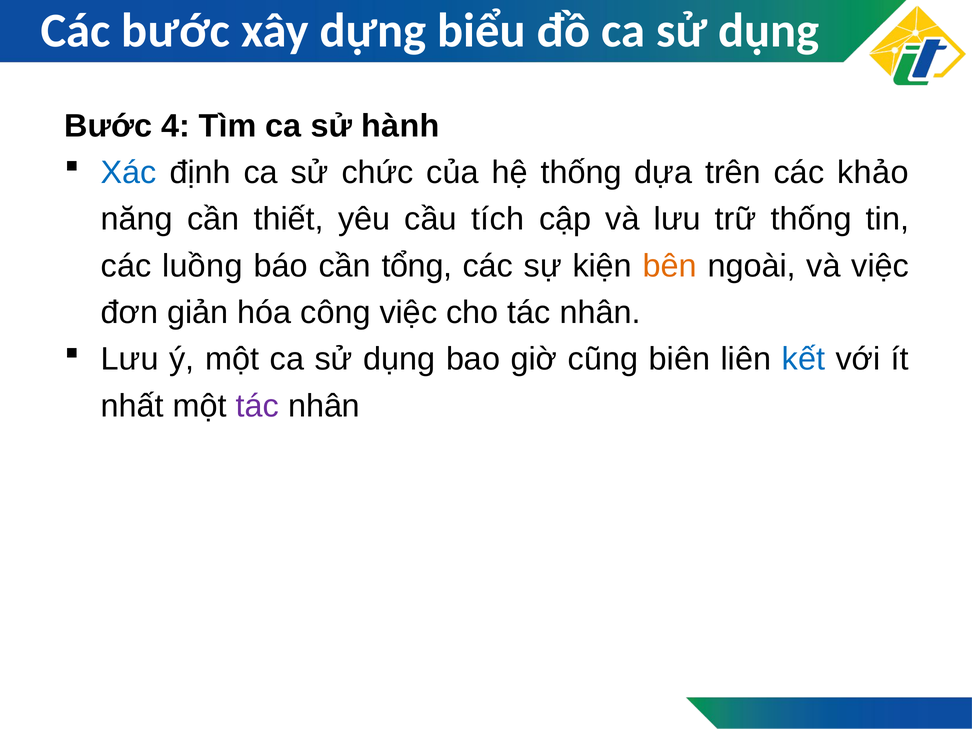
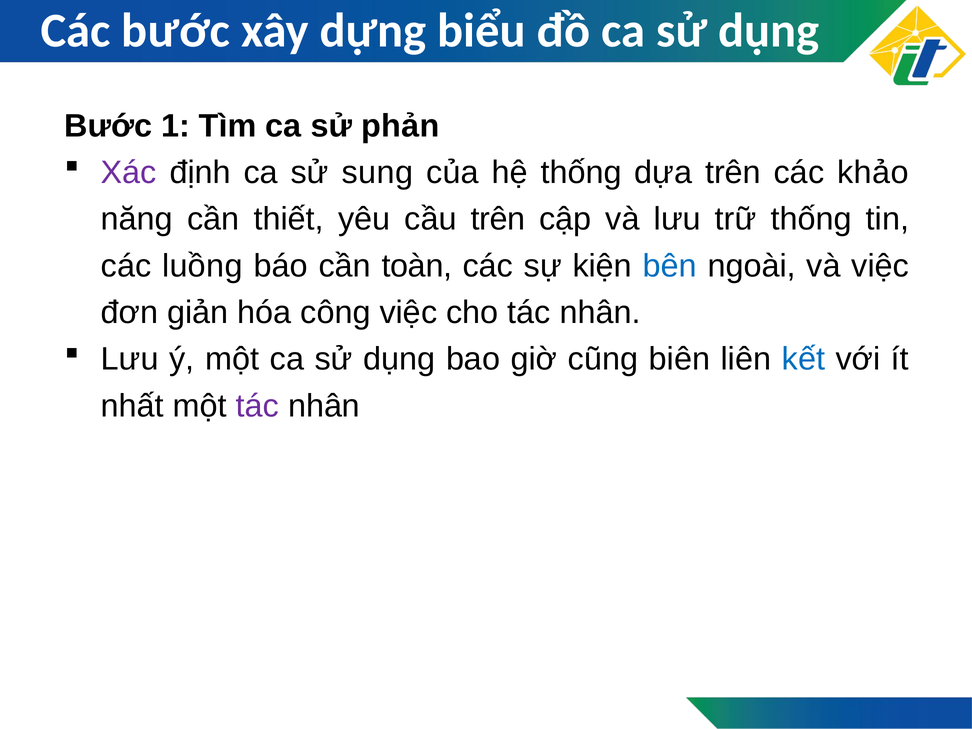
4: 4 -> 1 (176, 126)
hành: hành -> phản (400, 126)
Xác colour: blue -> purple (129, 173)
chức: chức -> sung (377, 173)
cầu tích: tích -> trên (498, 219)
tổng: tổng -> toàn (417, 266)
bên colour: orange -> blue (670, 266)
